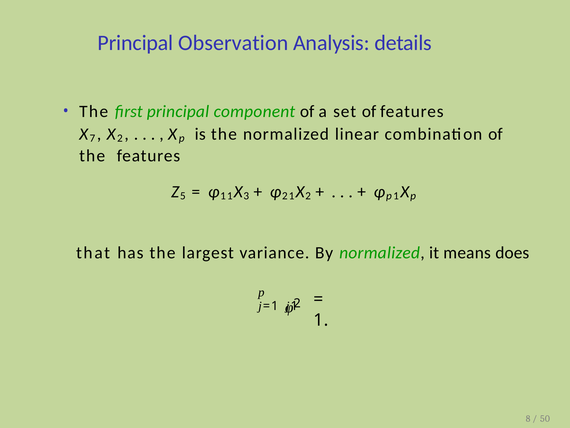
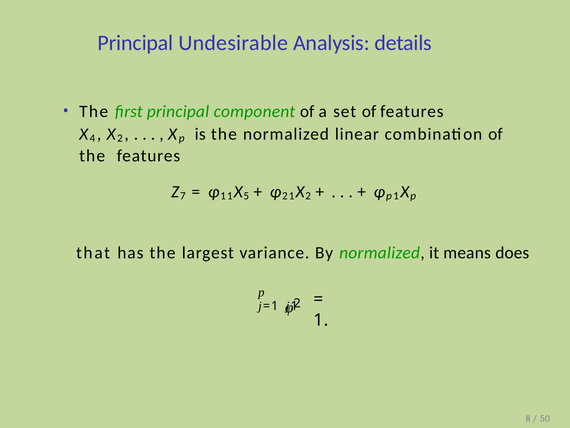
Observation: Observation -> Undesirable (233, 43)
7: 7 -> 4 (92, 138)
5: 5 -> 7 (183, 196)
3: 3 -> 5 (246, 196)
